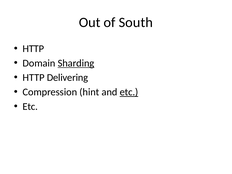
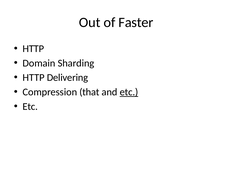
South: South -> Faster (136, 22)
Sharding underline: present -> none (76, 63)
hint: hint -> that (89, 92)
